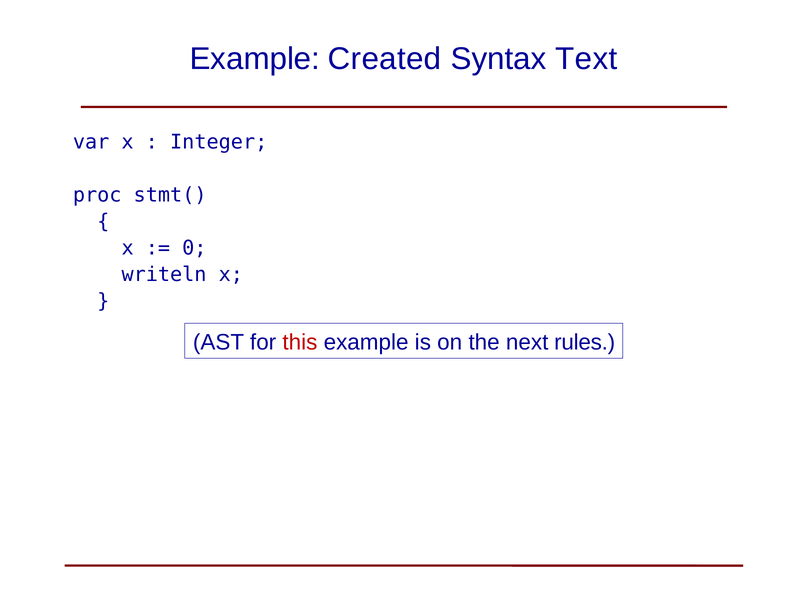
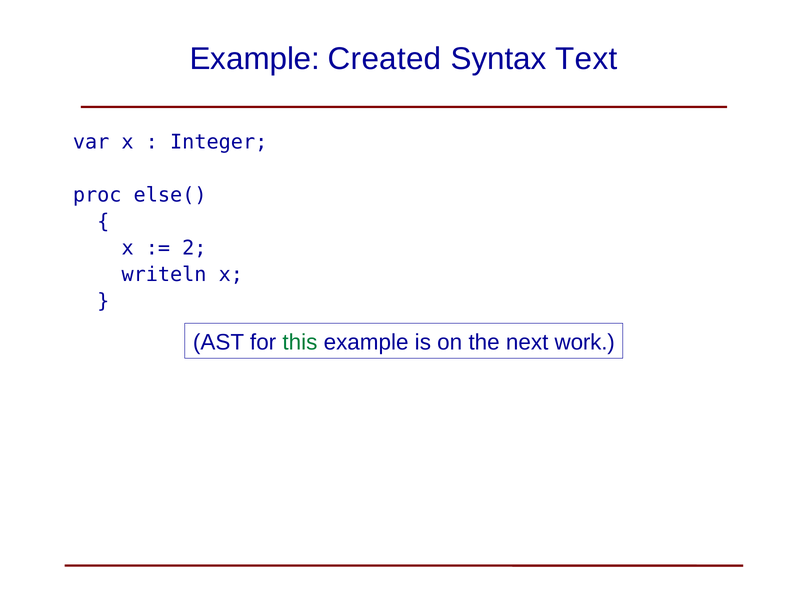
stmt(: stmt( -> else( (170, 195)
0: 0 -> 2 (194, 248)
this colour: red -> green (300, 342)
rules: rules -> work (585, 342)
